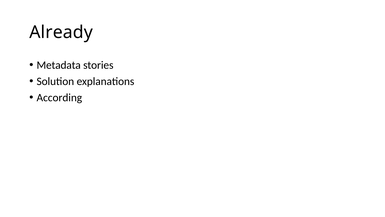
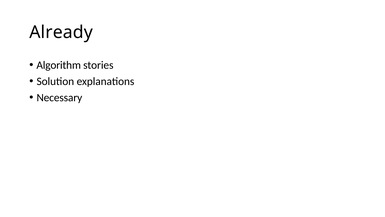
Metadata: Metadata -> Algorithm (59, 65)
According: According -> Necessary (59, 97)
